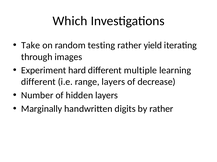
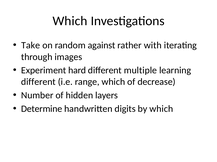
testing: testing -> against (102, 46)
yield: yield -> with (153, 46)
range layers: layers -> which (113, 82)
Marginally: Marginally -> Determine (42, 109)
by rather: rather -> which (161, 109)
